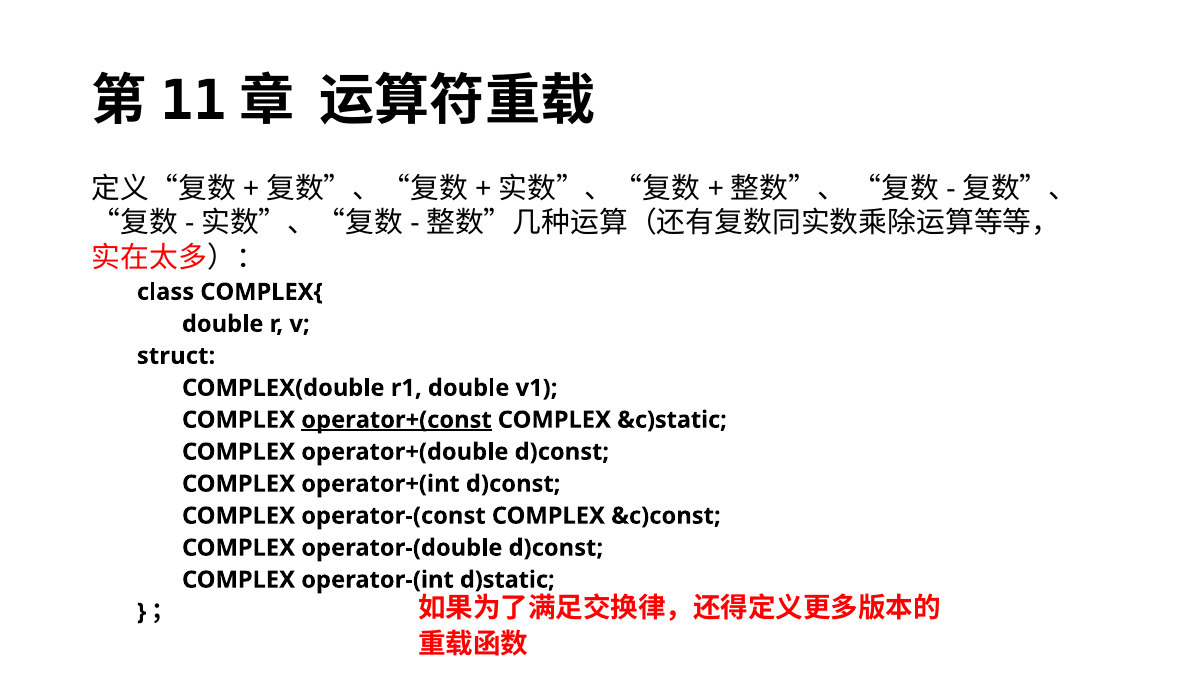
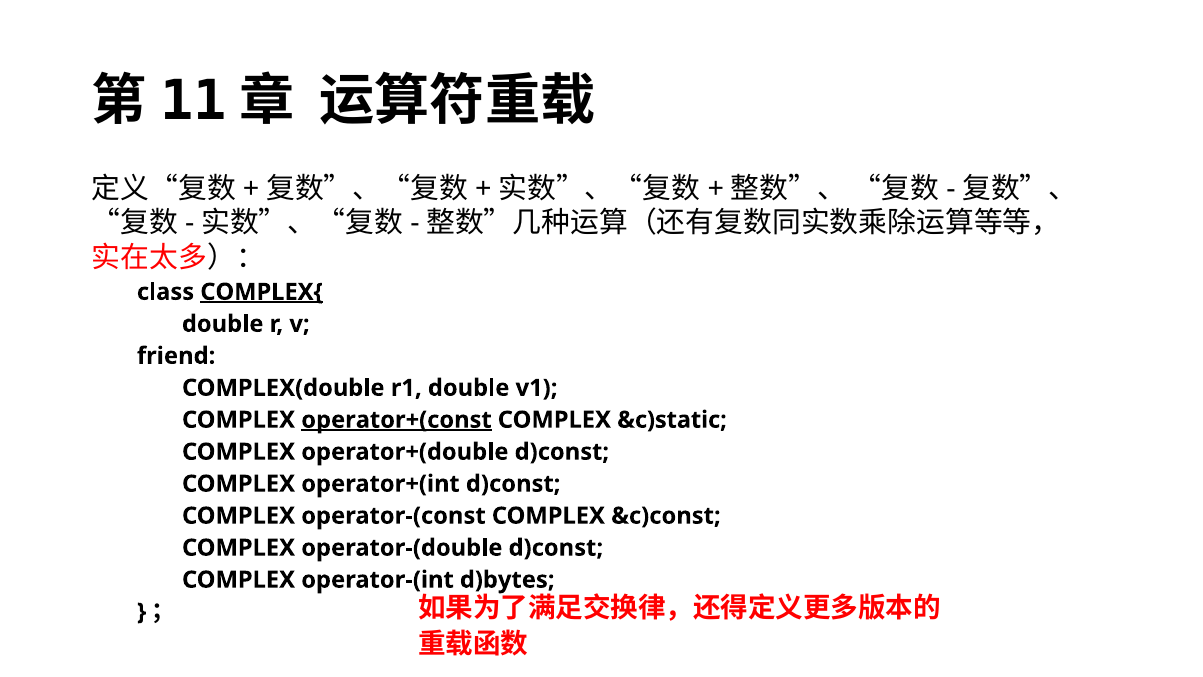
COMPLEX{ underline: none -> present (262, 292)
struct: struct -> friend (176, 356)
d)static: d)static -> d)bytes (507, 580)
